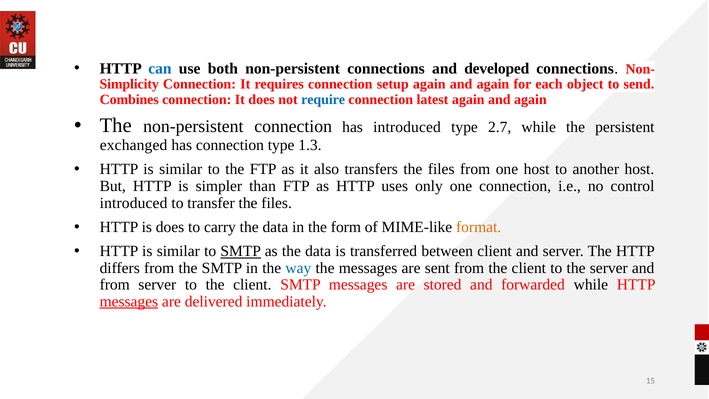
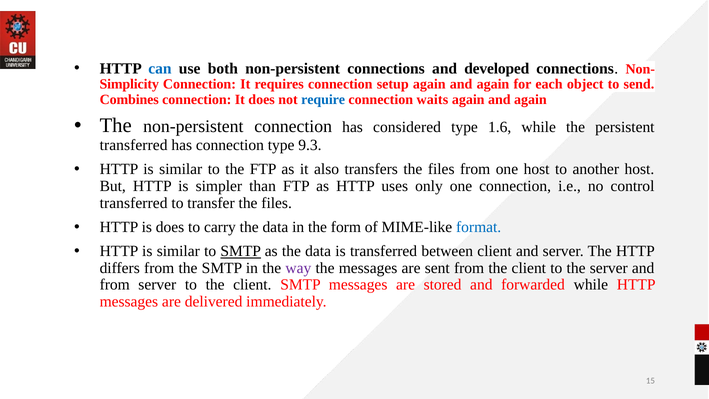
latest: latest -> waits (432, 99)
has introduced: introduced -> considered (407, 127)
2.7: 2.7 -> 1.6 (500, 127)
exchanged: exchanged -> transferred (134, 145)
1.3: 1.3 -> 9.3 (310, 145)
introduced: introduced -> transferred (134, 203)
format colour: orange -> blue (479, 227)
way colour: blue -> purple (298, 268)
messages underline: present -> none (129, 301)
